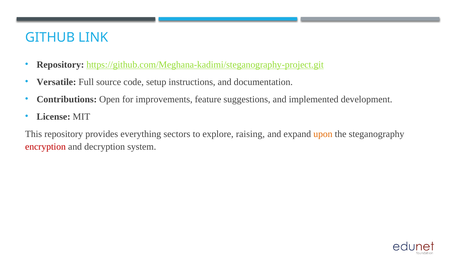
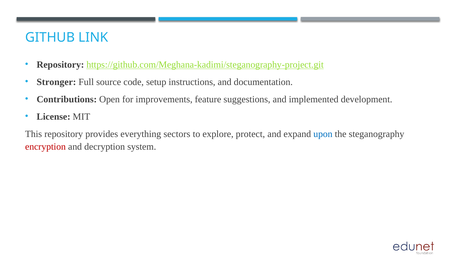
Versatile: Versatile -> Stronger (56, 82)
raising: raising -> protect (250, 134)
upon colour: orange -> blue (323, 134)
